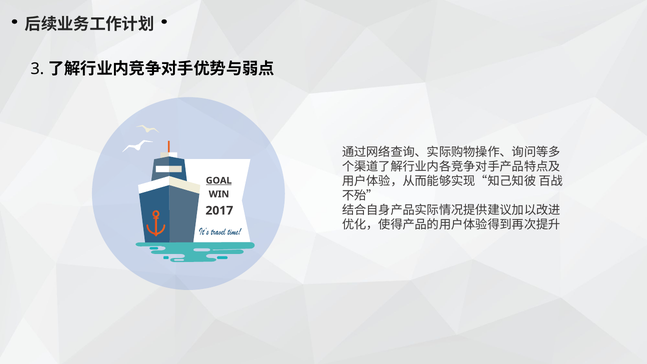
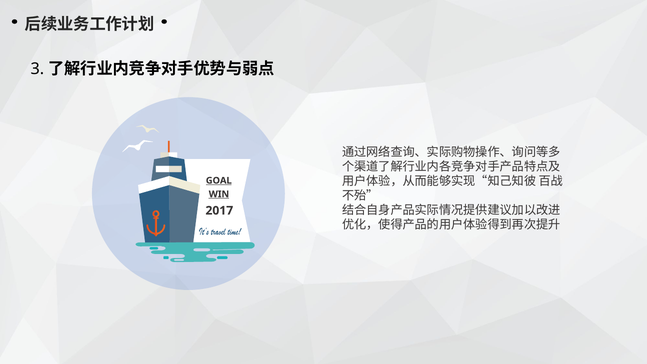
WIN underline: none -> present (219, 194)
